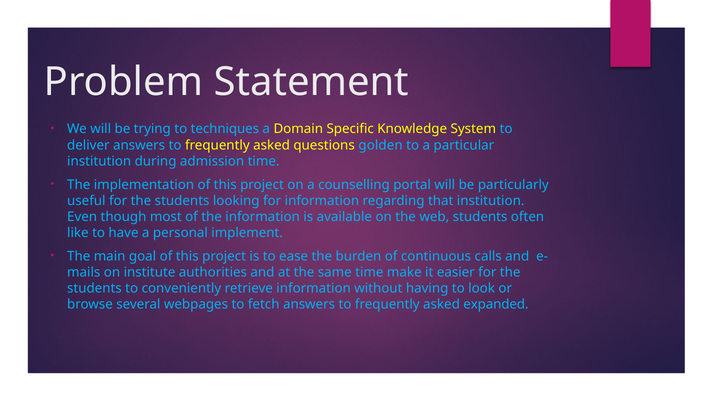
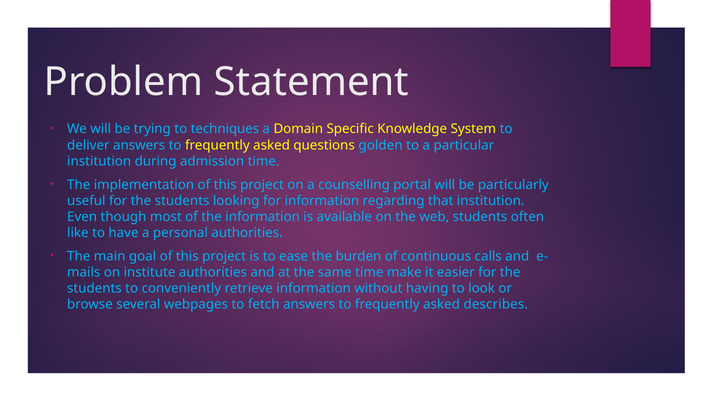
personal implement: implement -> authorities (247, 233)
expanded: expanded -> describes (496, 304)
